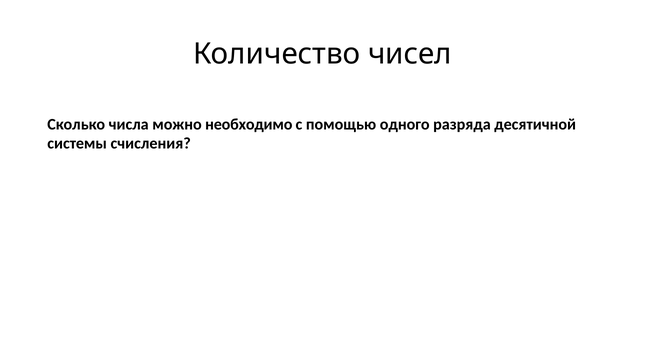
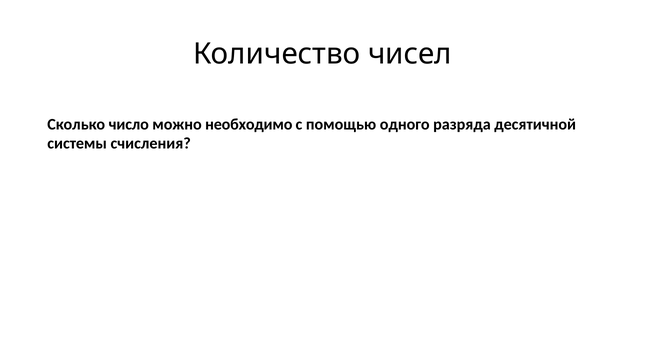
числа: числа -> число (129, 124)
